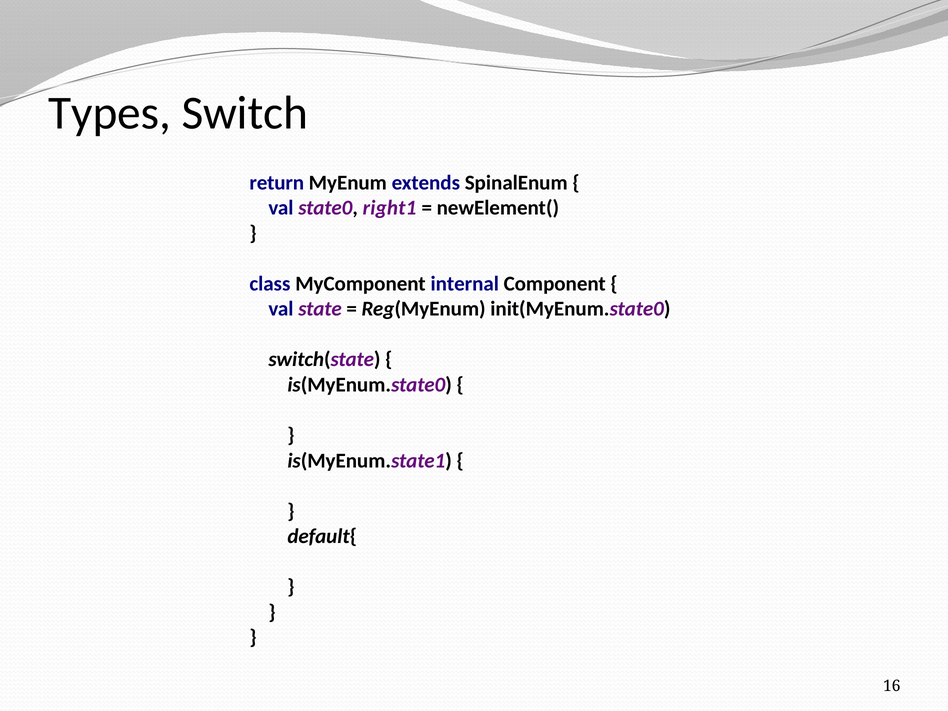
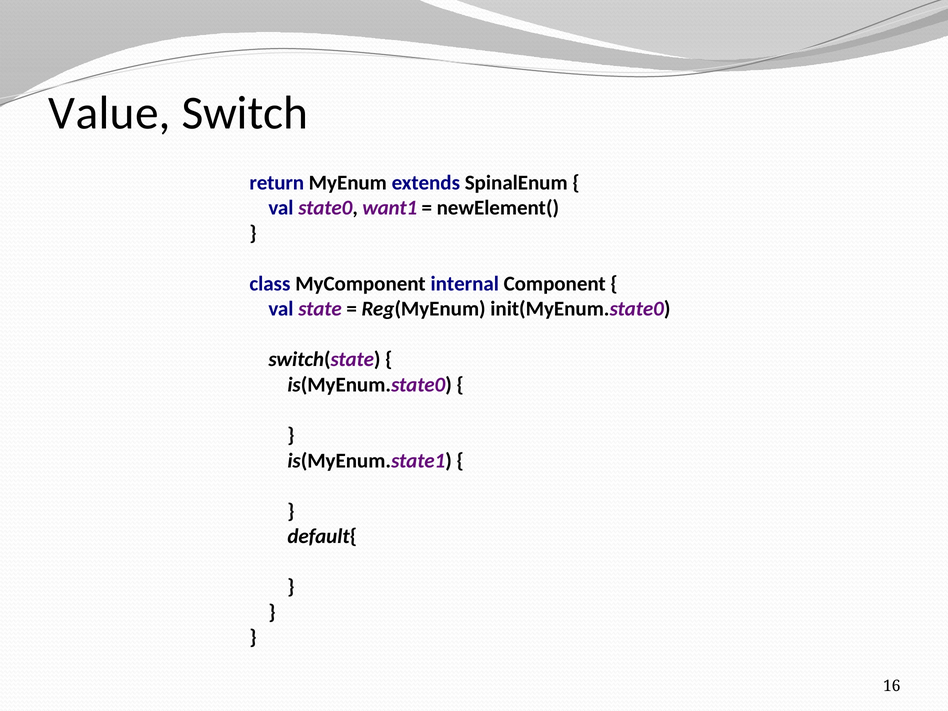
Types: Types -> Value (110, 113)
right1: right1 -> want1 (390, 208)
